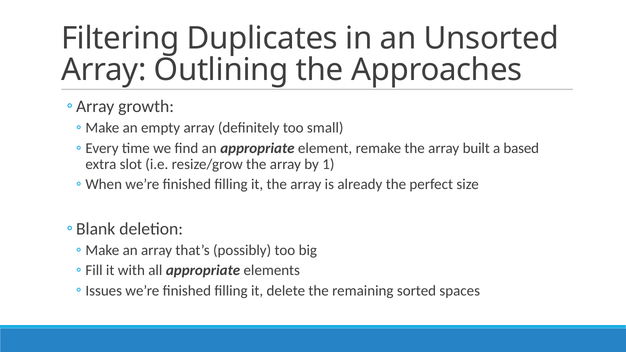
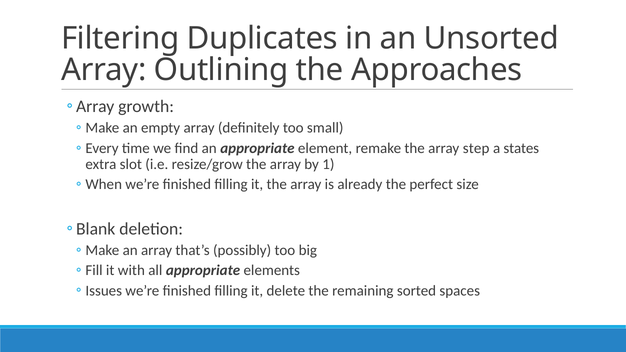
built: built -> step (476, 148)
based: based -> states (521, 148)
